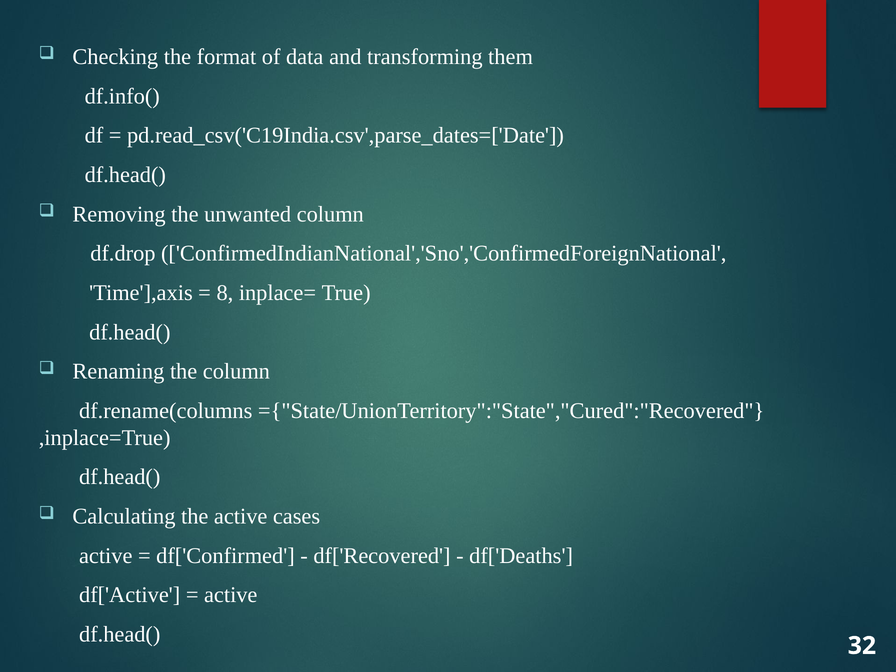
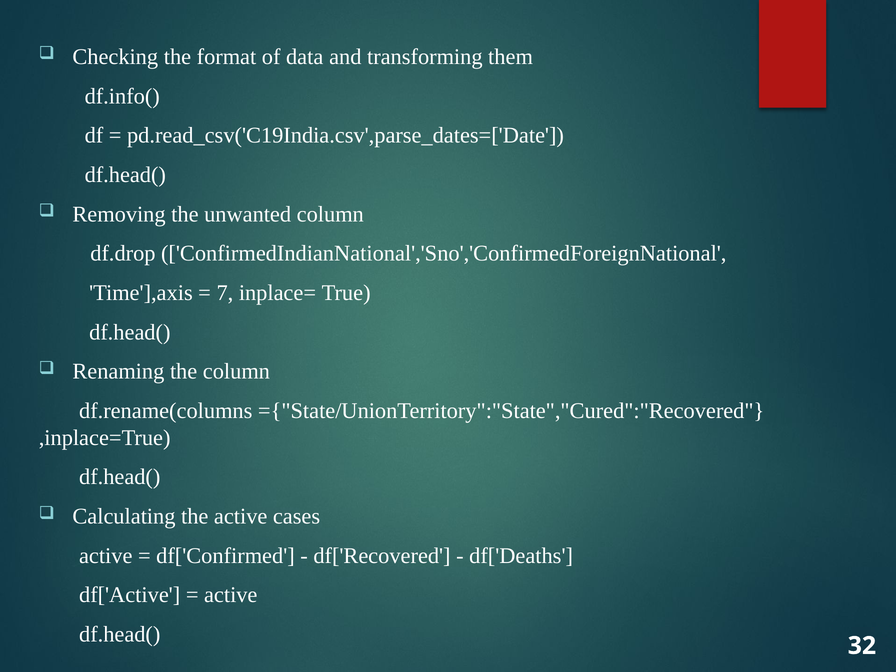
8: 8 -> 7 (225, 293)
